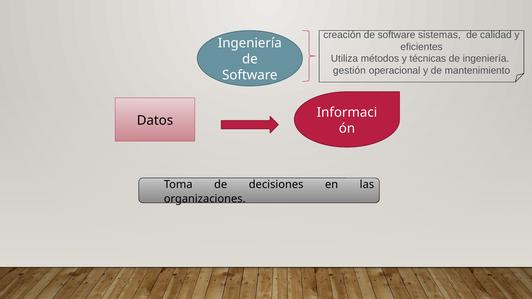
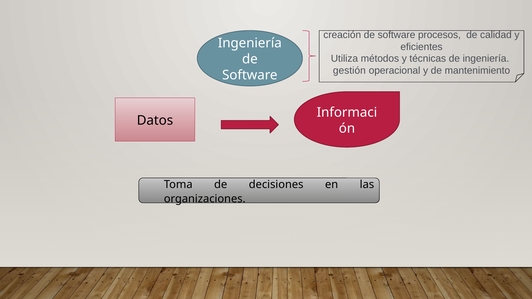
sistemas: sistemas -> procesos (439, 35)
